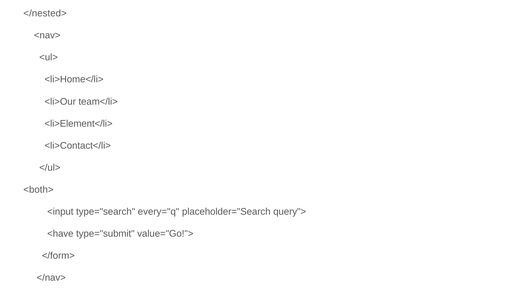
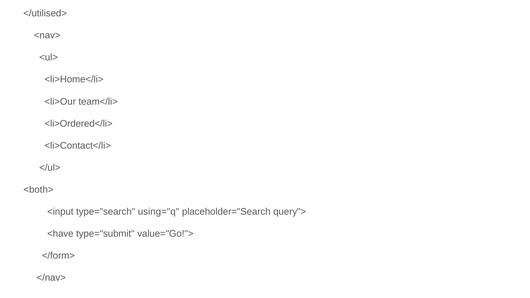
</nested>: </nested> -> </utilised> (45, 13)
<li>Element</li>: <li>Element</li> -> <li>Ordered</li> (79, 124)
every="q: every="q -> using="q (159, 212)
